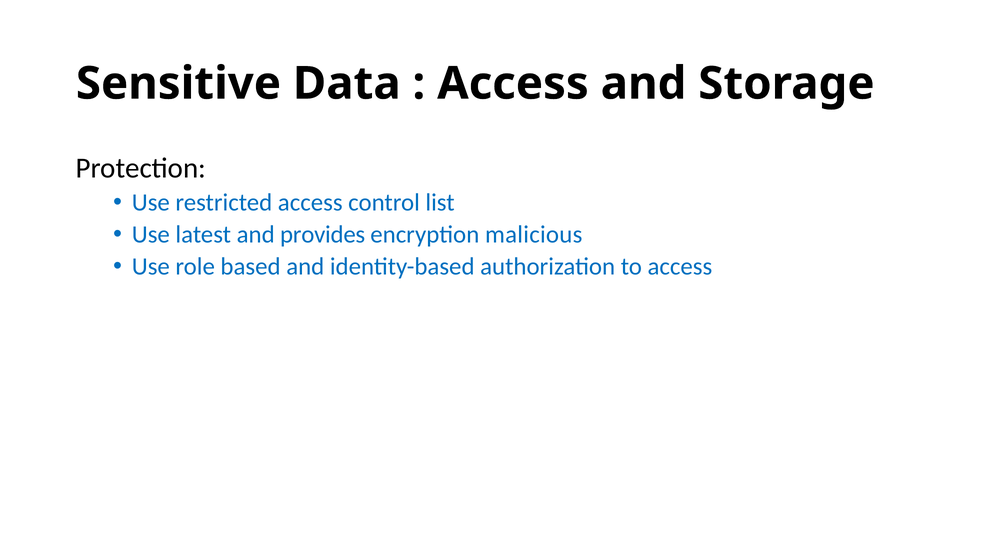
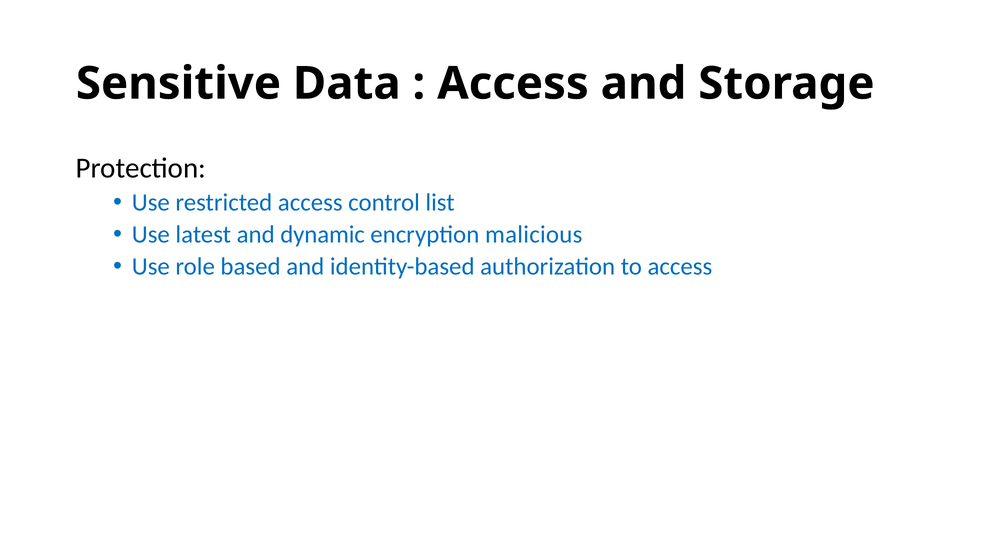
provides: provides -> dynamic (323, 235)
